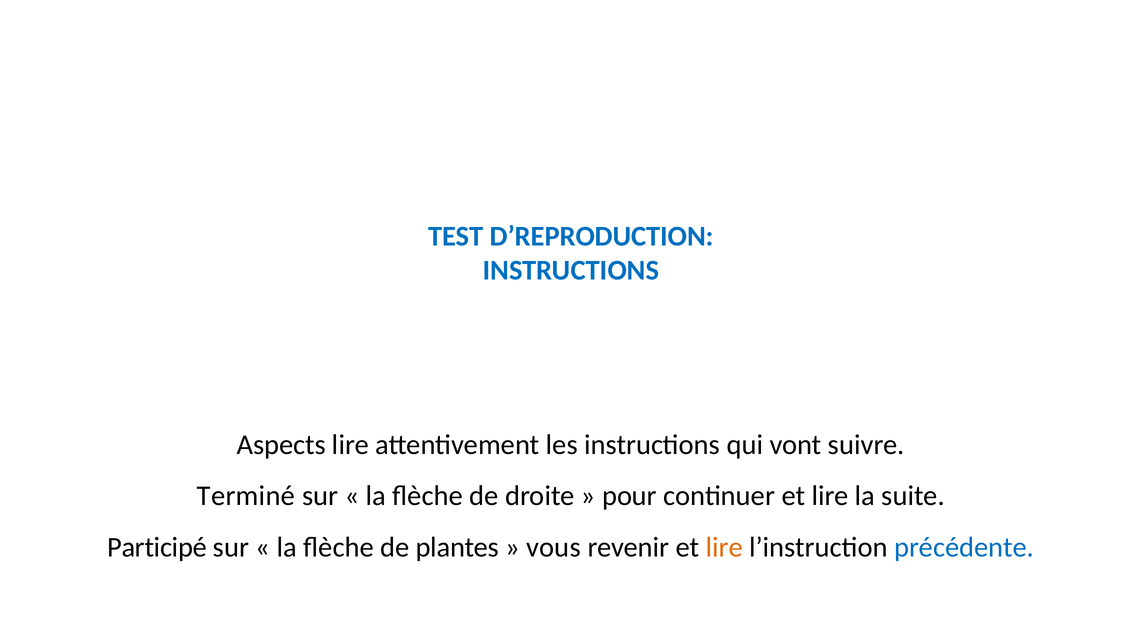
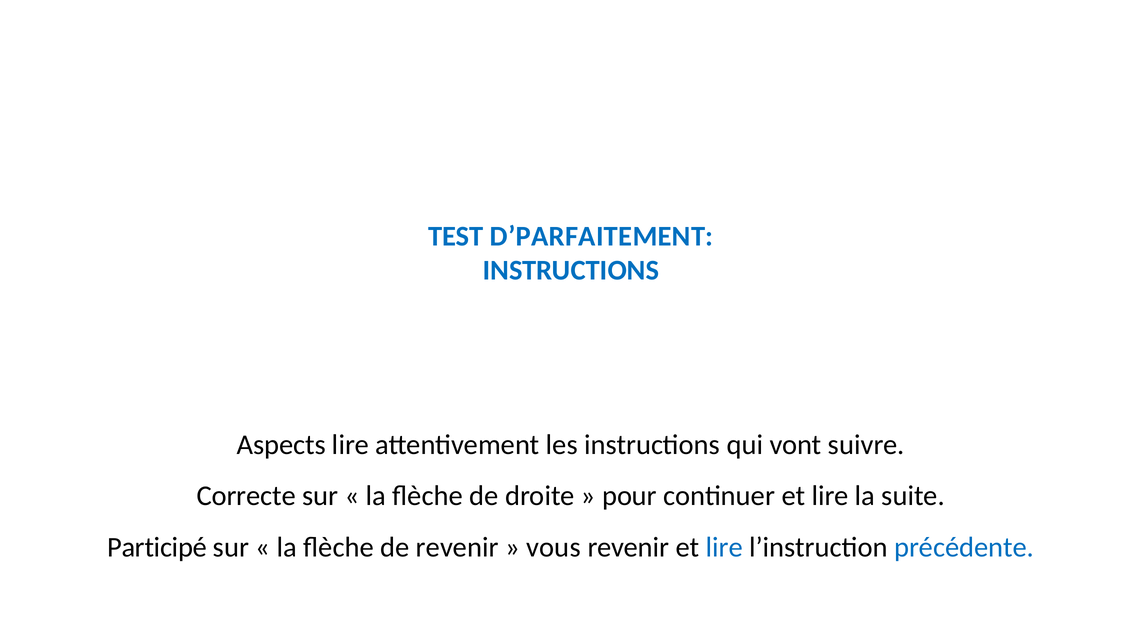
D’REPRODUCTION: D’REPRODUCTION -> D’PARFAITEMENT (602, 236)
Terminé: Terminé -> Correcte (246, 496)
de plantes: plantes -> revenir (457, 548)
lire colour: orange -> blue (724, 548)
